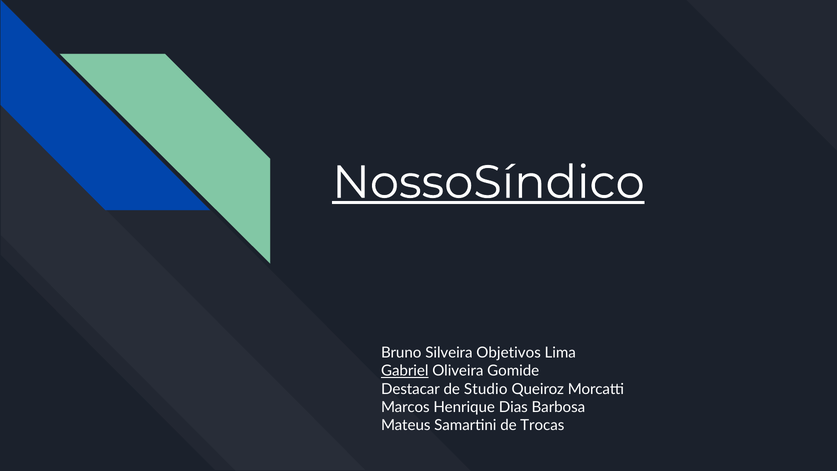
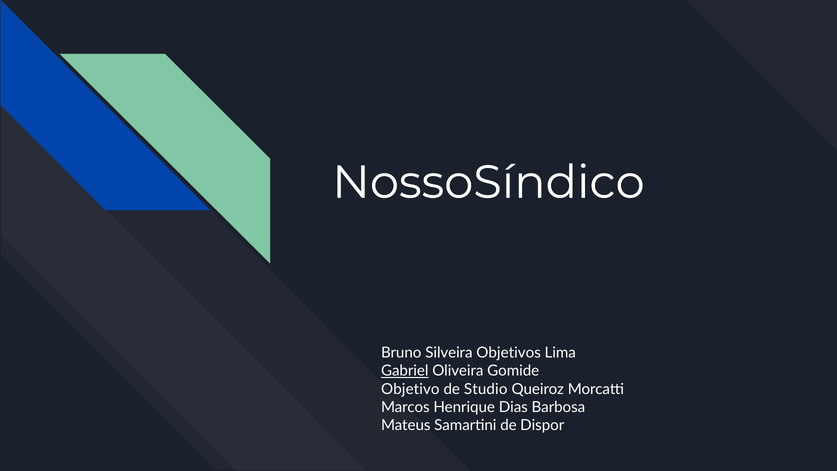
NossoSíndico underline: present -> none (488, 182)
Destacar: Destacar -> Objetivo (410, 389)
Trocas: Trocas -> Dispor (542, 425)
